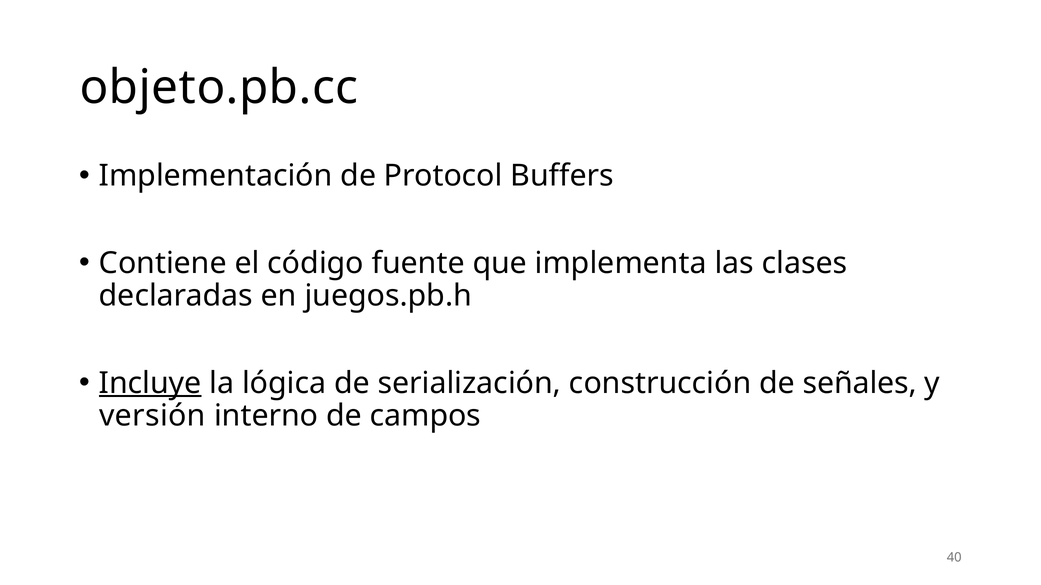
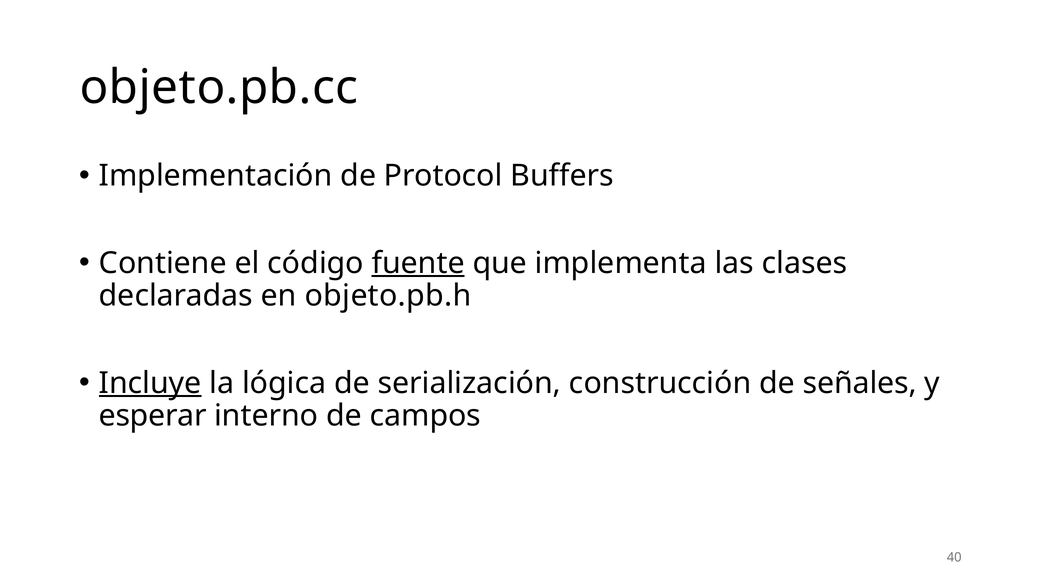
fuente underline: none -> present (418, 263)
juegos.pb.h: juegos.pb.h -> objeto.pb.h (388, 296)
versión: versión -> esperar (153, 416)
